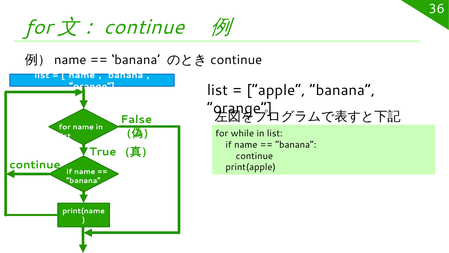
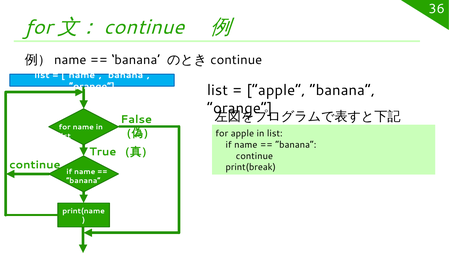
for while: while -> apple (242, 133)
print(apple: print(apple -> print(break (251, 167)
